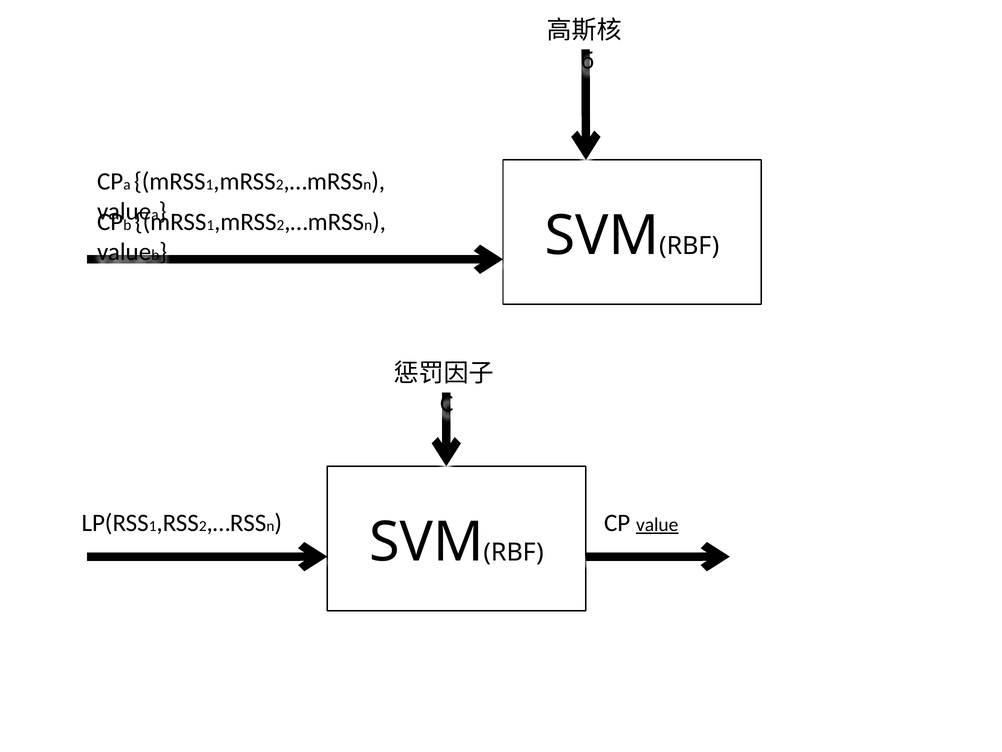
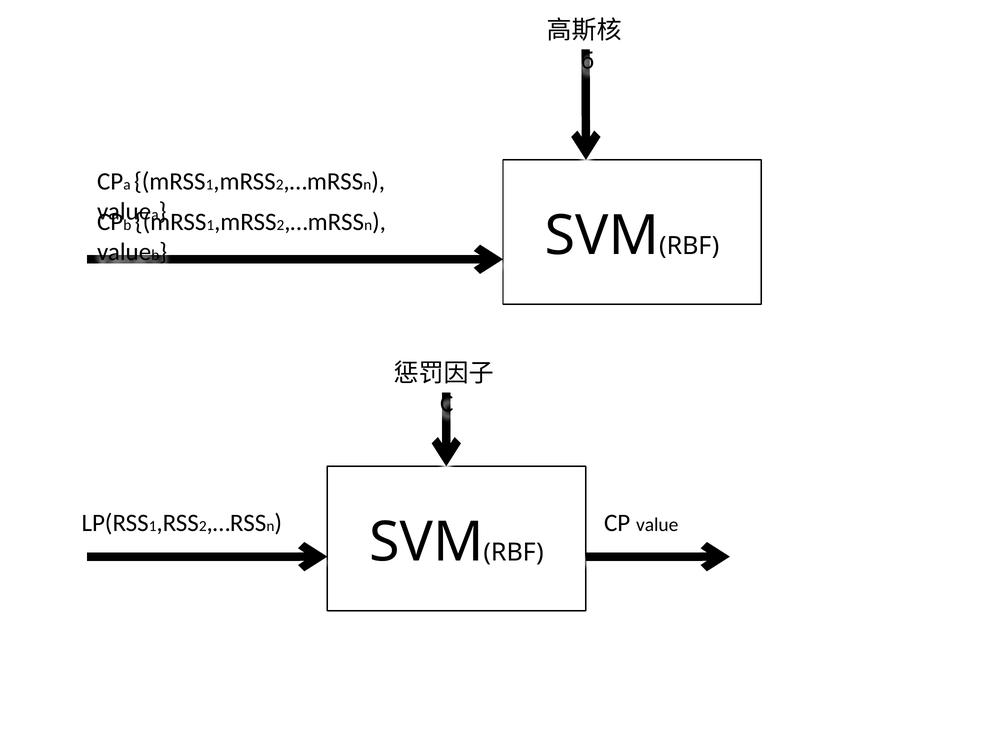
value underline: present -> none (657, 525)
